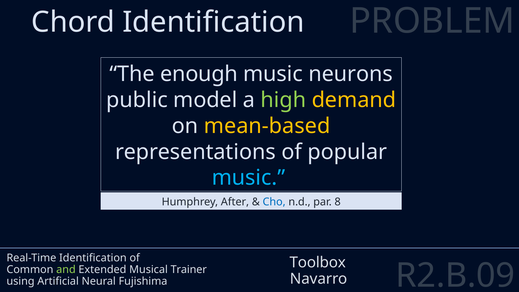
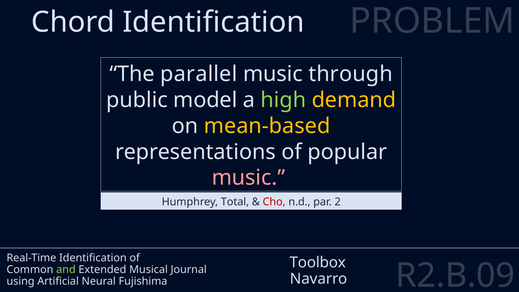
enough: enough -> parallel (199, 74)
neurons: neurons -> through (351, 74)
music colour: light blue -> pink (248, 178)
After: After -> Total (235, 202)
Cho colour: blue -> red (274, 202)
8: 8 -> 2 (338, 202)
Trainer: Trainer -> Journal (189, 270)
